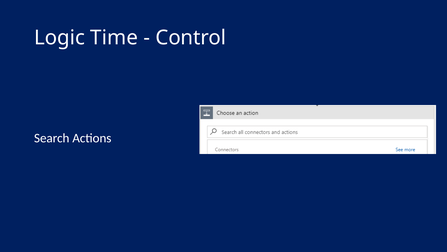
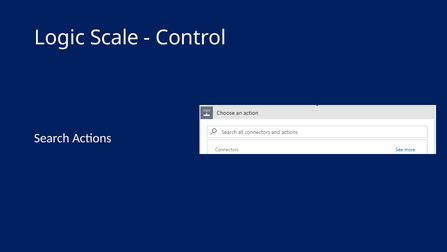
Time: Time -> Scale (114, 38)
